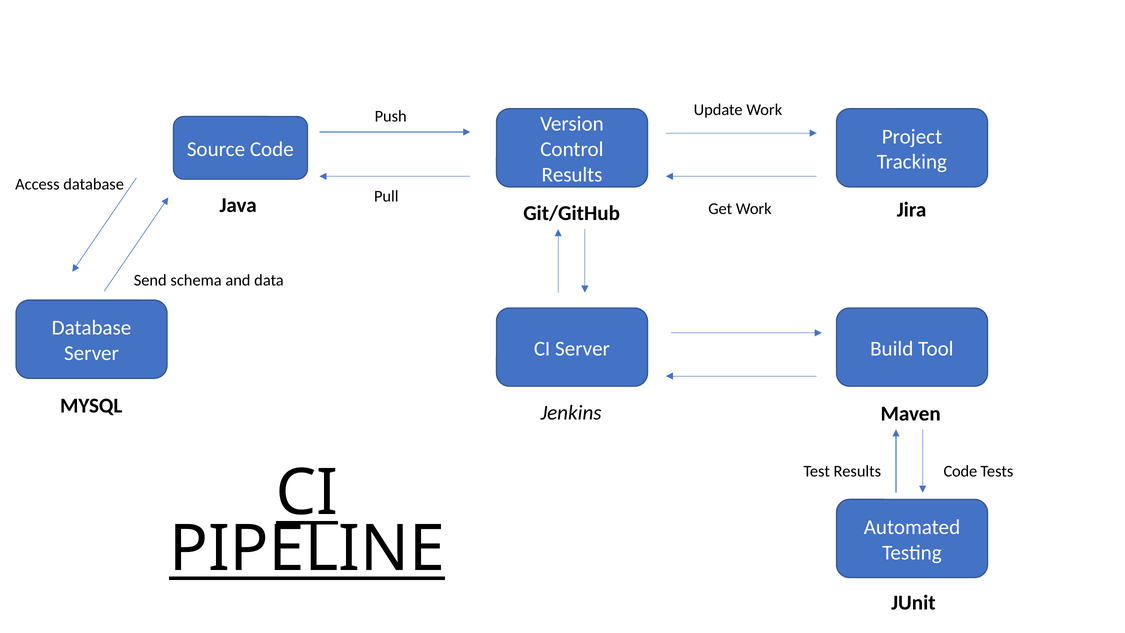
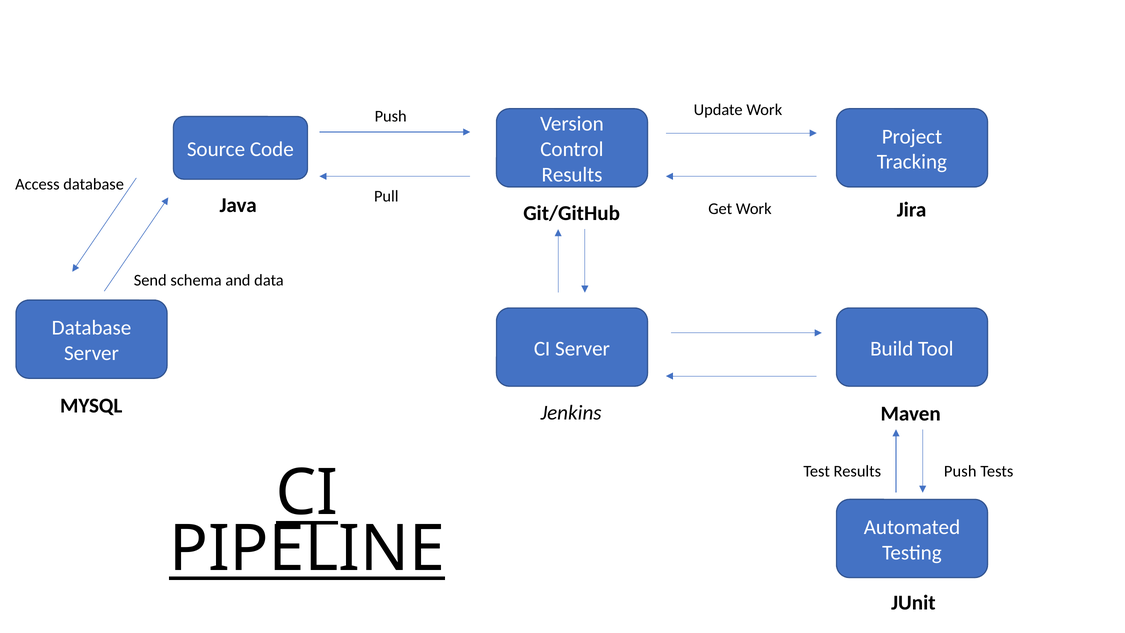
Results Code: Code -> Push (960, 471)
